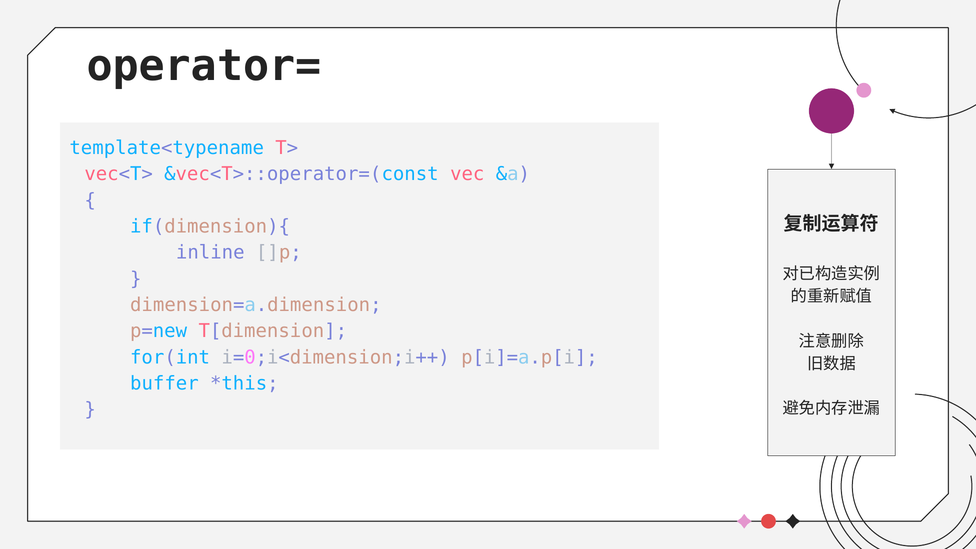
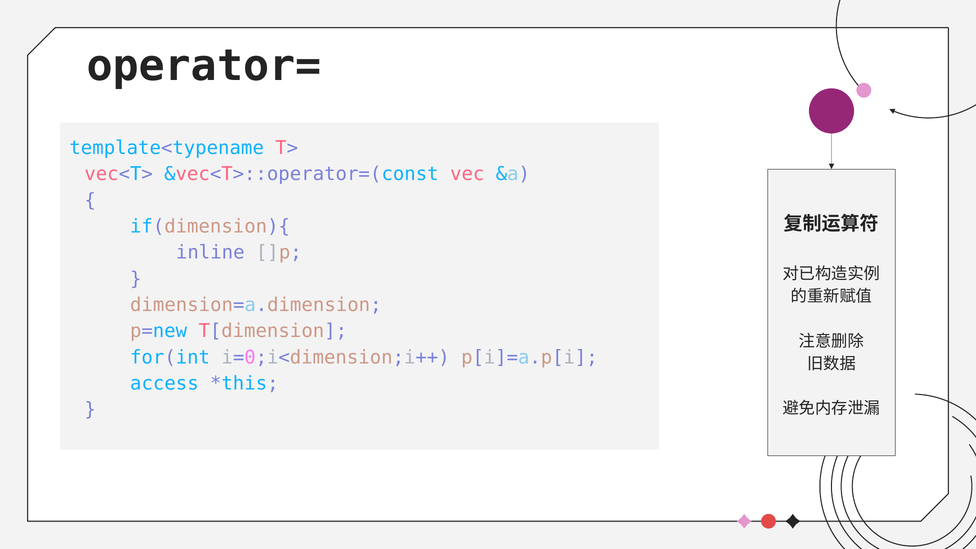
buffer: buffer -> access (164, 384)
